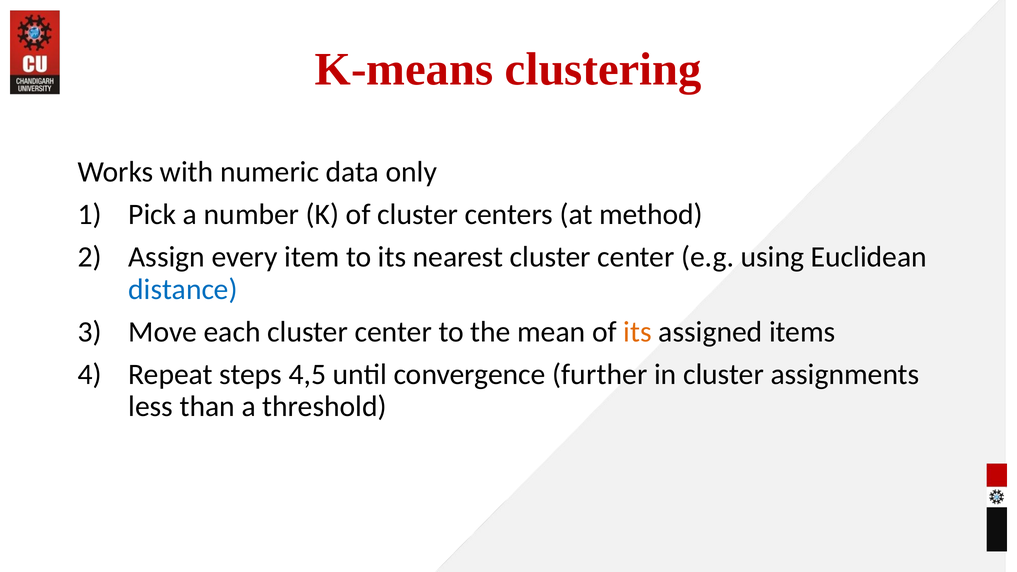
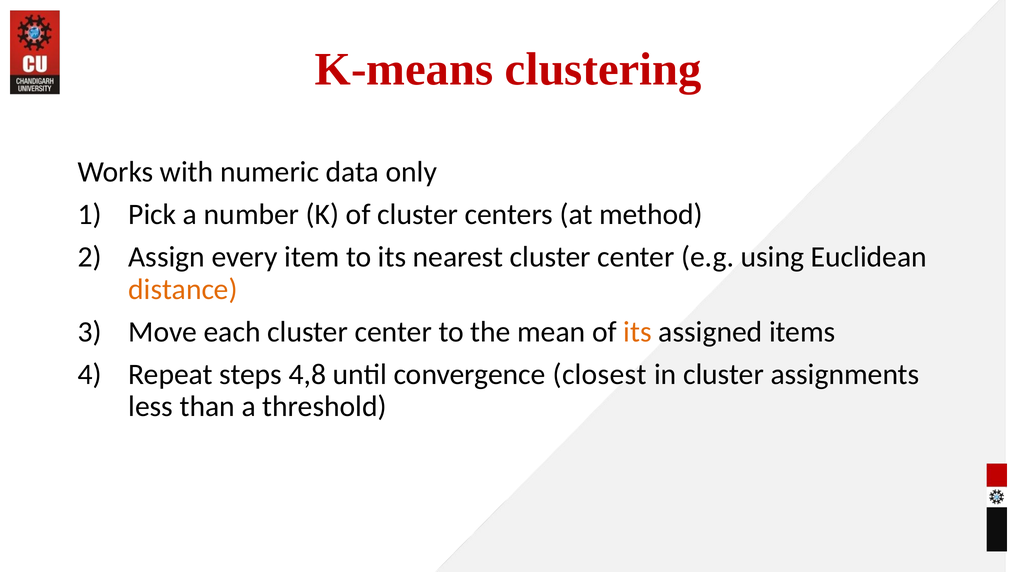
distance colour: blue -> orange (183, 289)
4,5: 4,5 -> 4,8 (307, 375)
further: further -> closest (600, 375)
